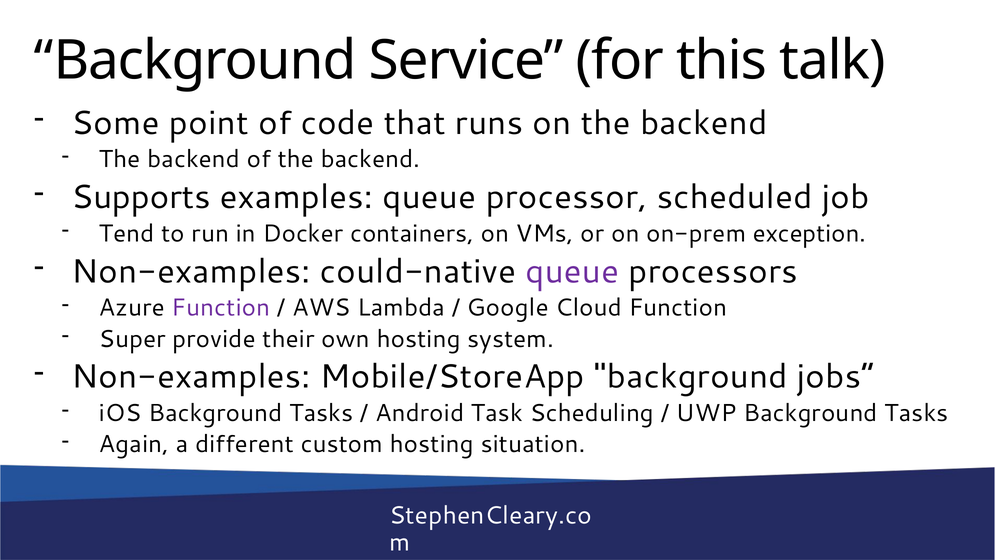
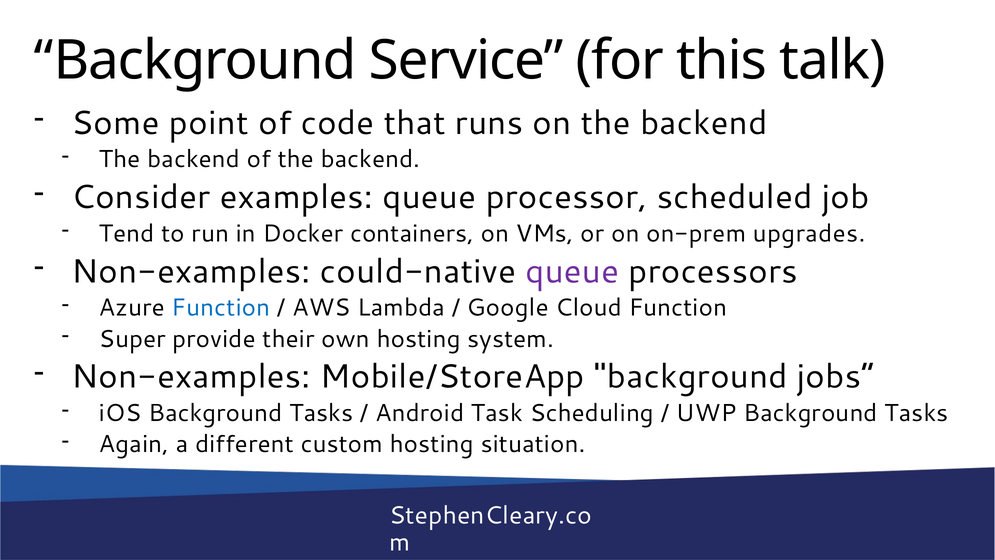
Supports: Supports -> Consider (141, 197)
exception: exception -> upgrades (809, 233)
Function colour: purple -> blue (221, 308)
